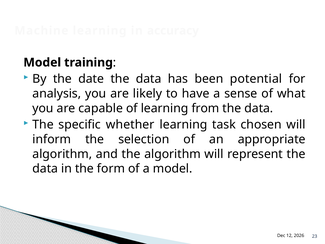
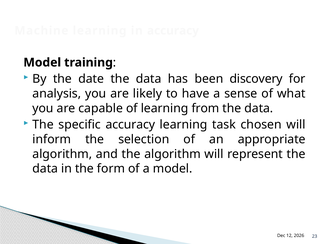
potential: potential -> discovery (256, 79)
specific whether: whether -> accuracy (130, 125)
